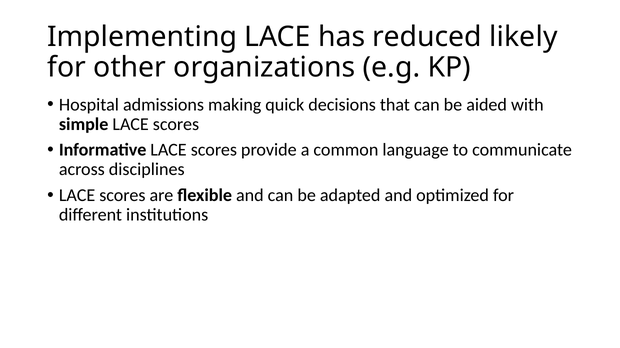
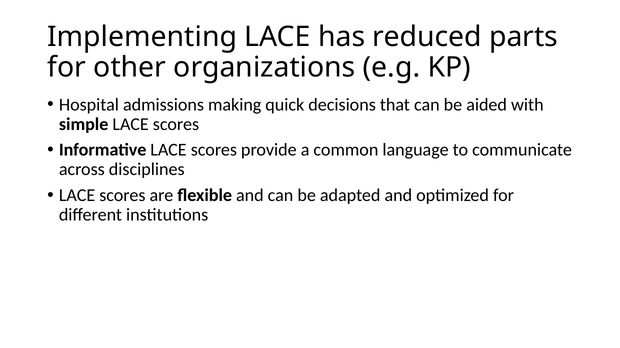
likely: likely -> parts (524, 37)
